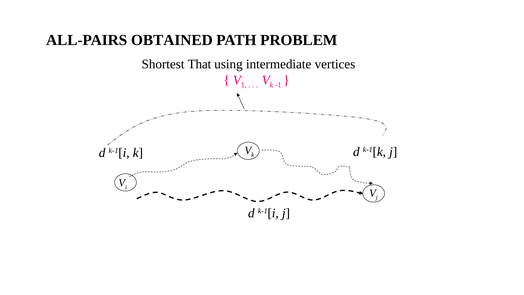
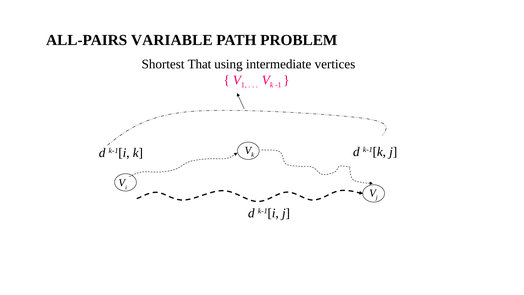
OBTAINED: OBTAINED -> VARIABLE (172, 40)
